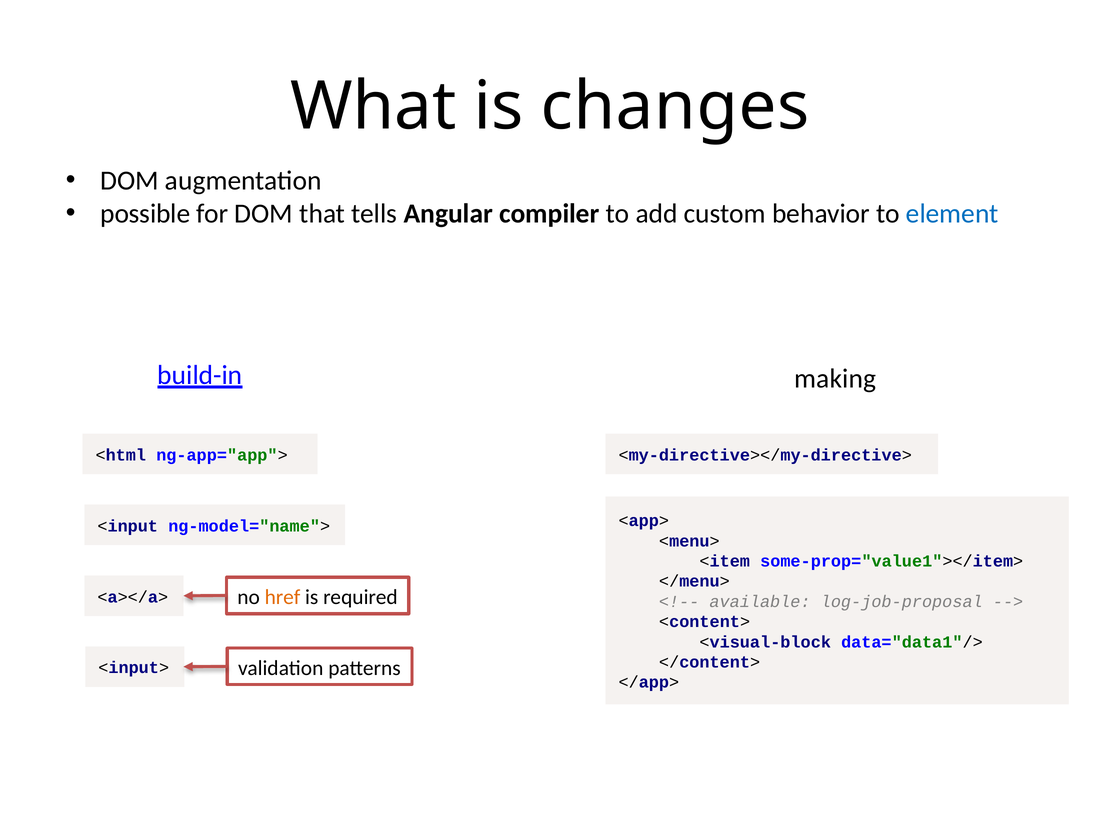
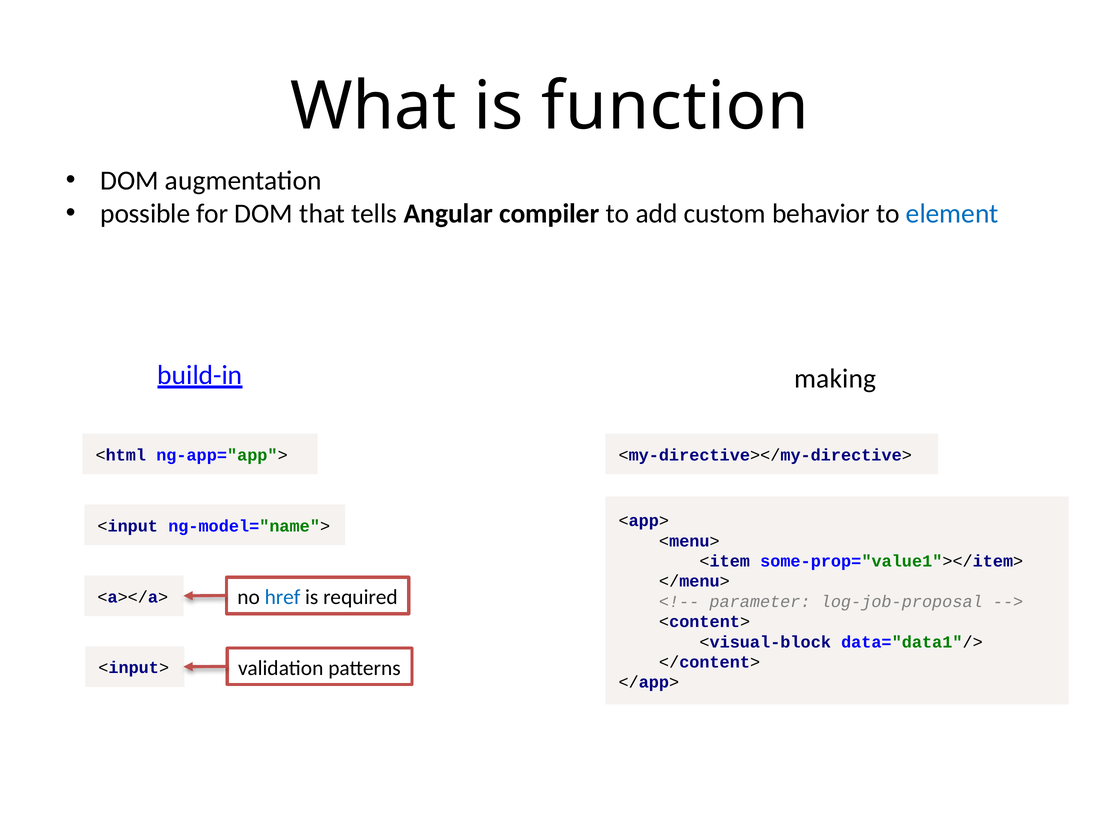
changes: changes -> function (675, 107)
href colour: orange -> blue (283, 597)
available: available -> parameter (760, 601)
